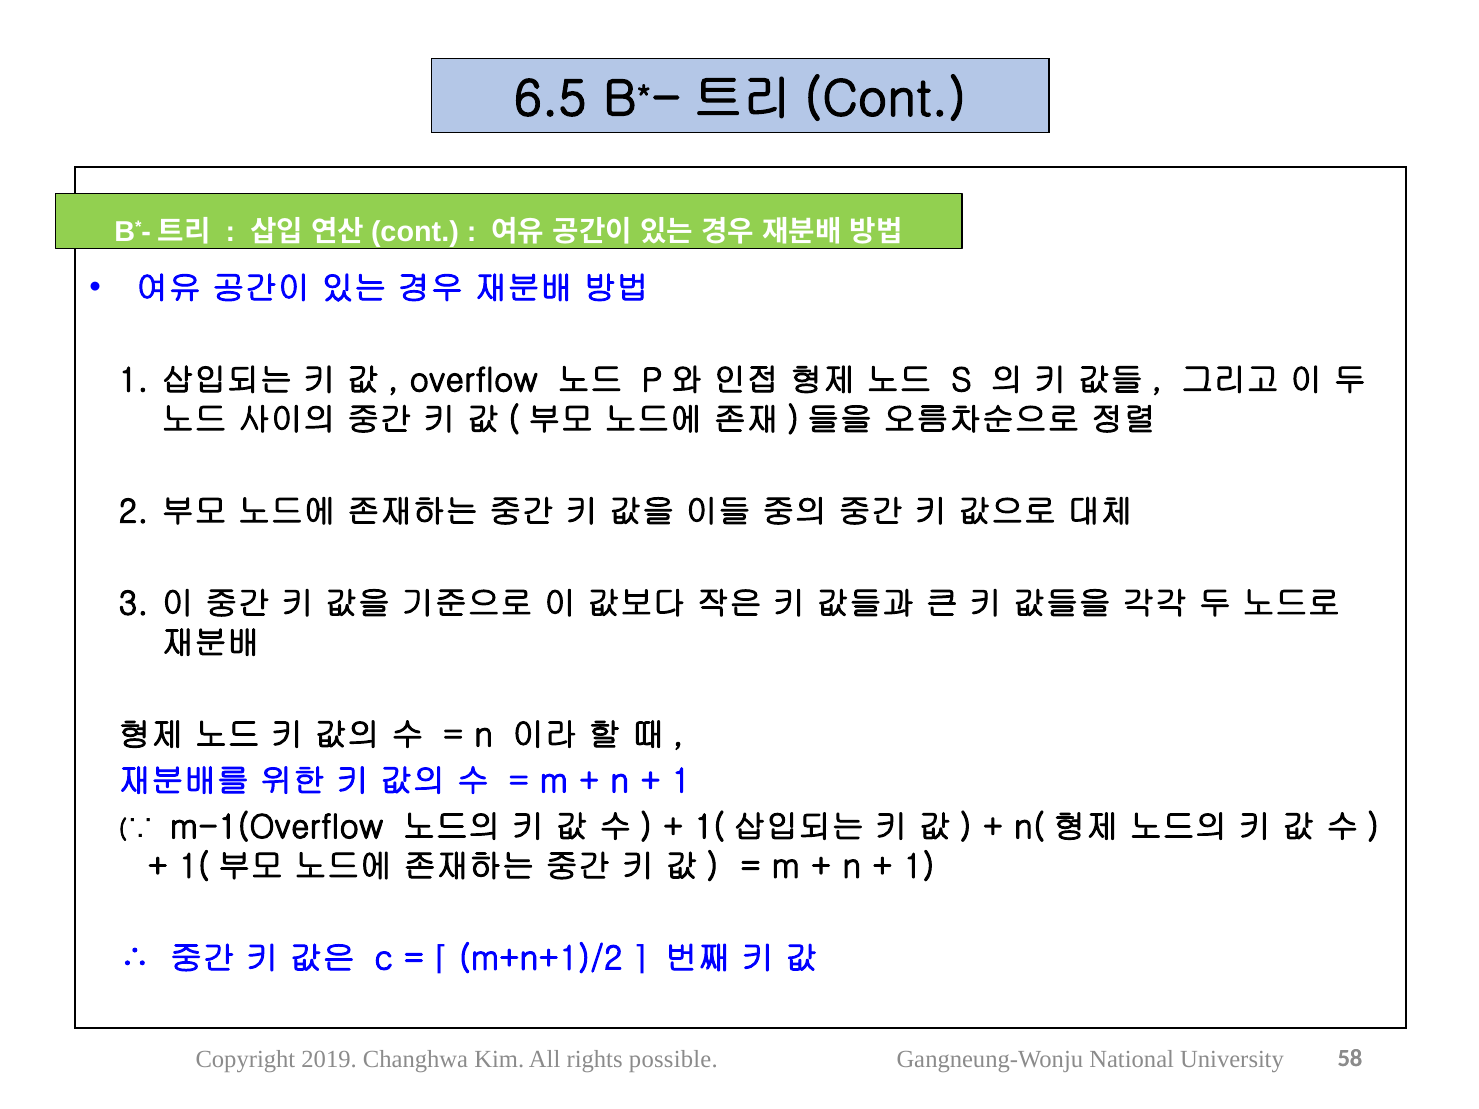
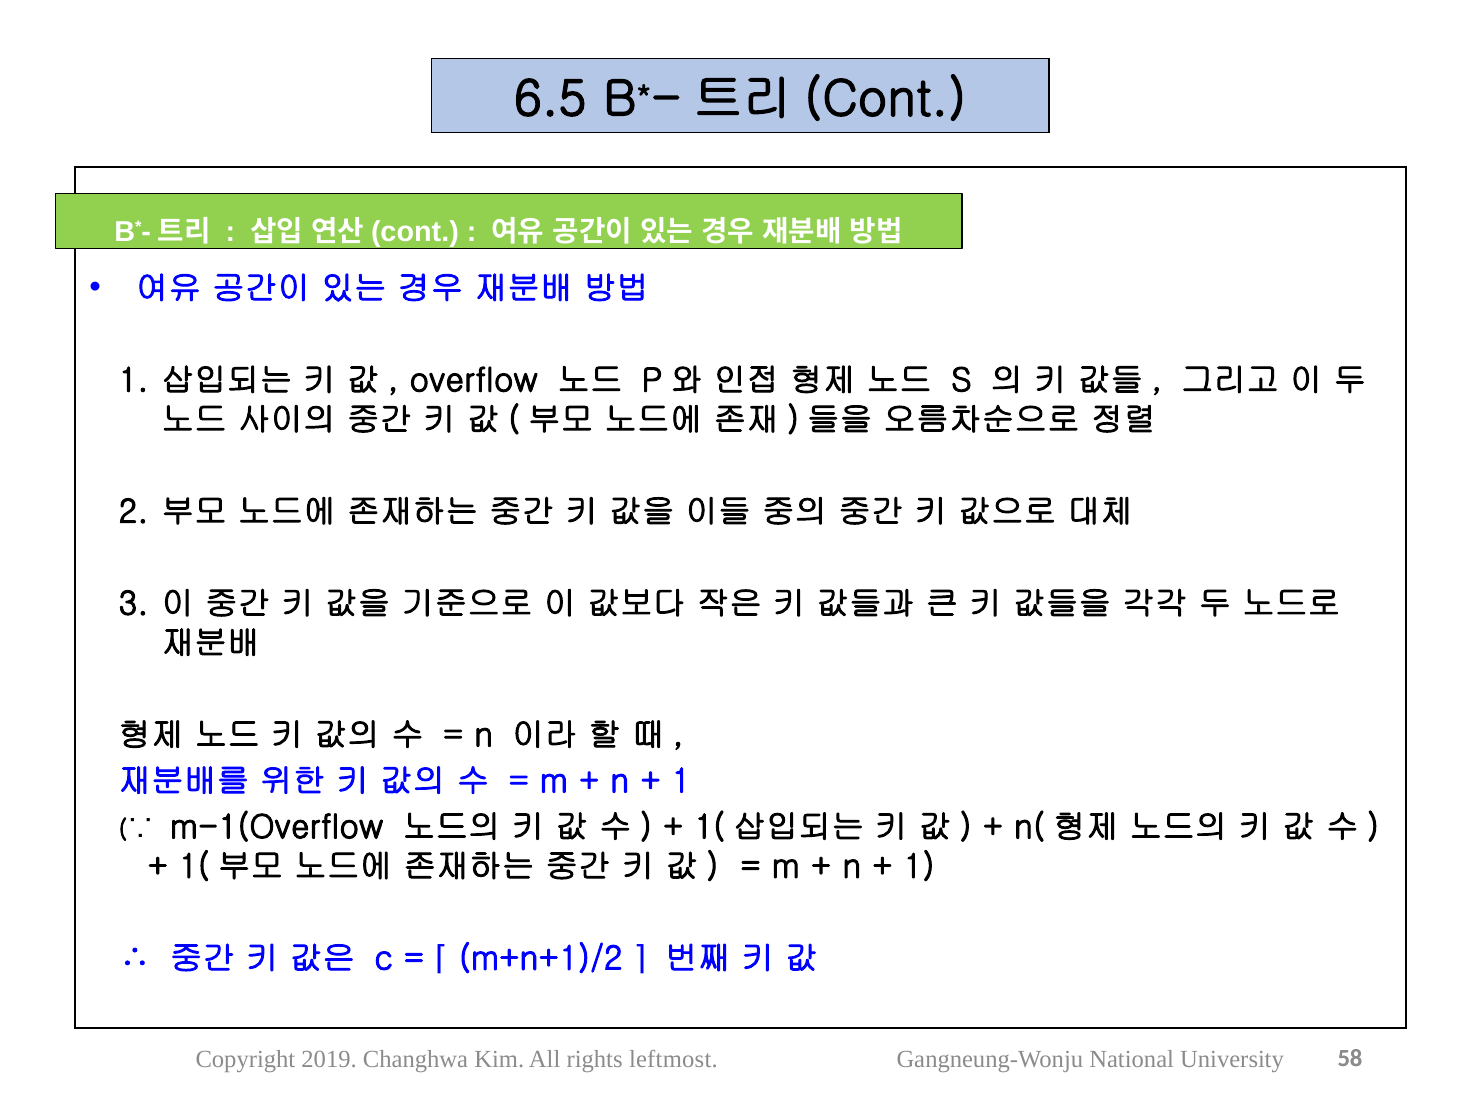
possible: possible -> leftmost (673, 1059)
